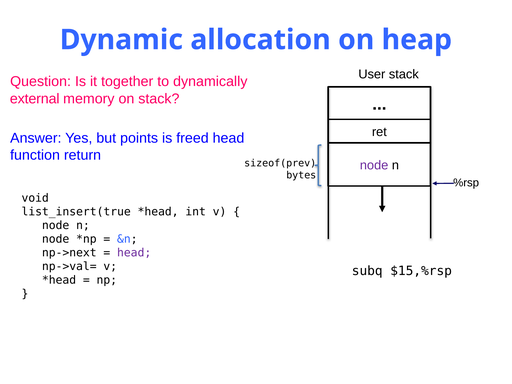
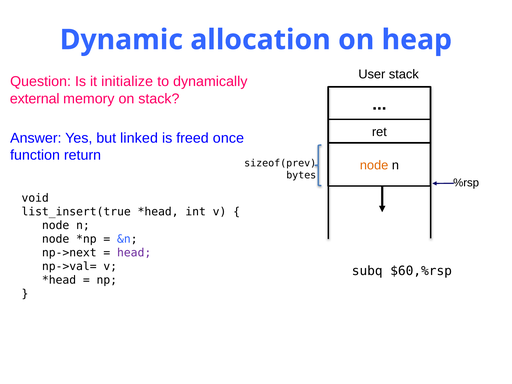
together: together -> initialize (127, 82)
points: points -> linked (139, 138)
freed head: head -> once (228, 138)
node colour: purple -> orange (374, 165)
$15,%rsp: $15,%rsp -> $60,%rsp (421, 271)
